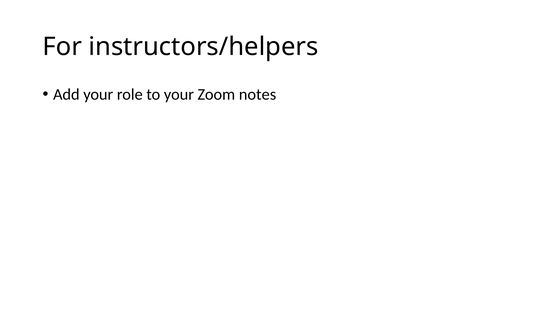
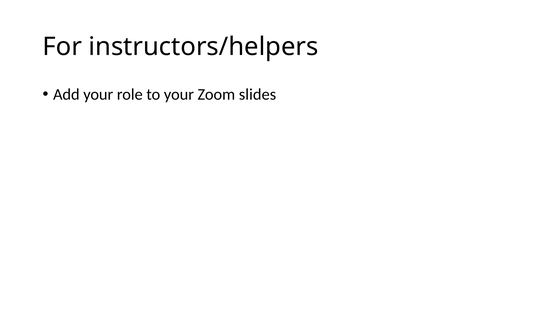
notes: notes -> slides (258, 95)
